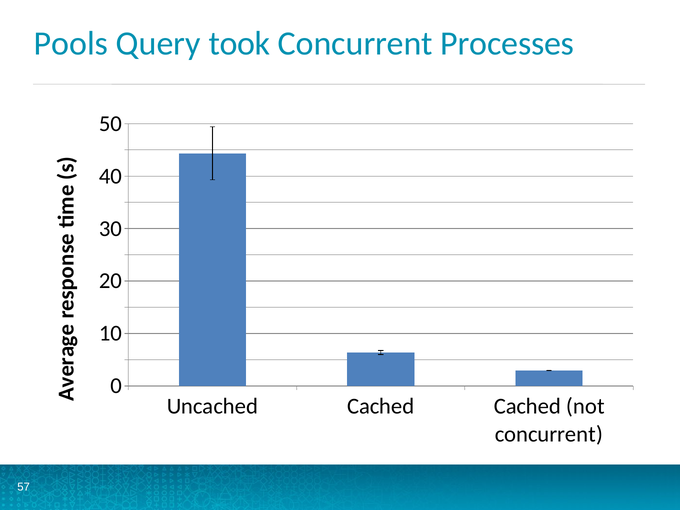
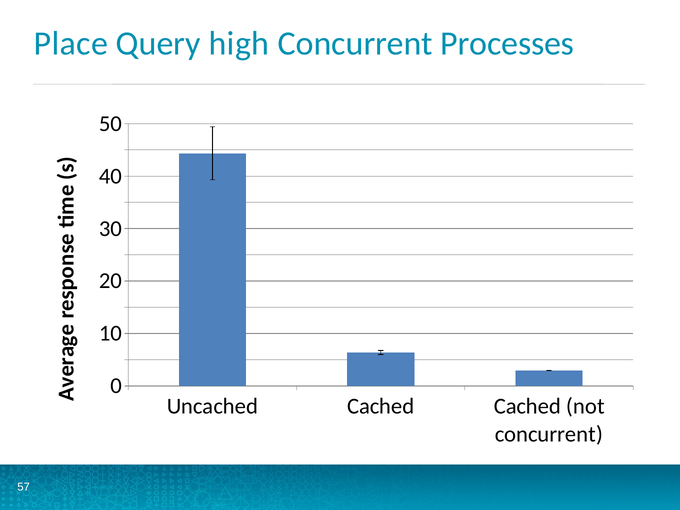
Pools: Pools -> Place (71, 43)
took: took -> high (239, 43)
